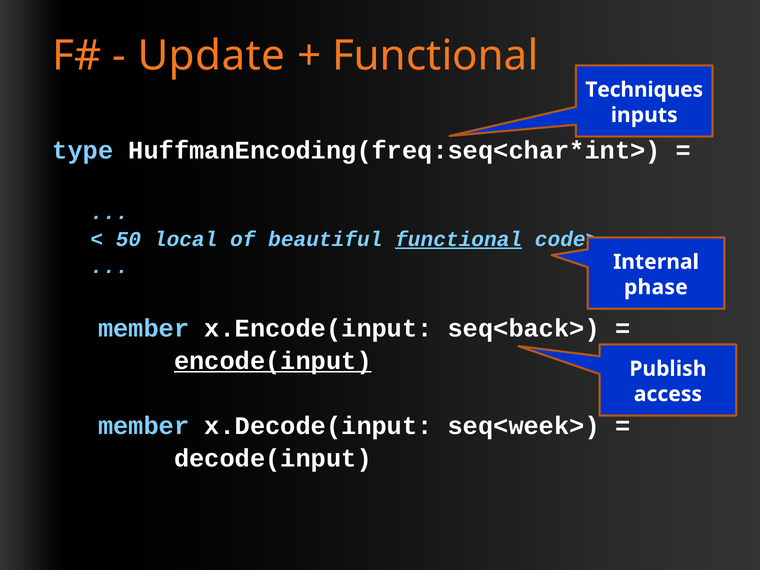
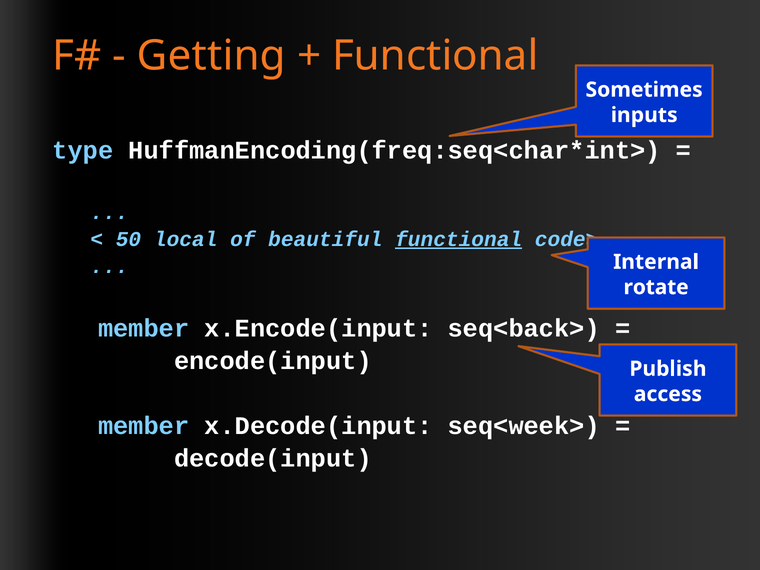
Update: Update -> Getting (211, 56)
Techniques: Techniques -> Sometimes (644, 90)
phase: phase -> rotate (656, 287)
encode(input underline: present -> none (273, 361)
